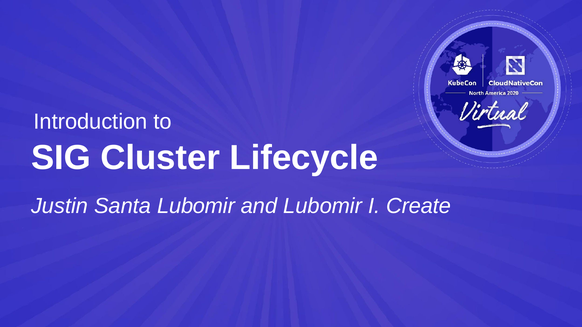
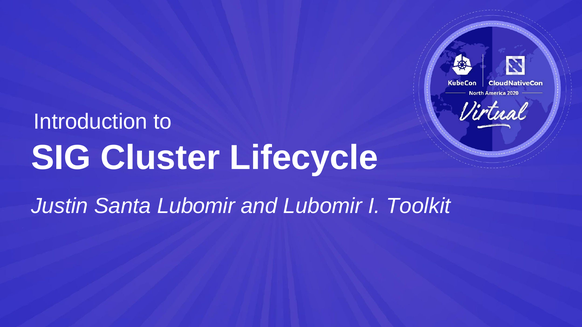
Create: Create -> Toolkit (418, 206)
